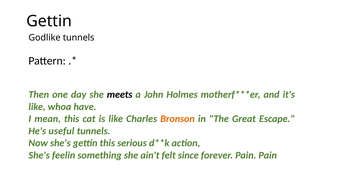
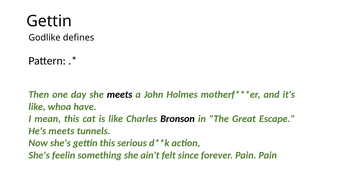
Godlike tunnels: tunnels -> defines (79, 38)
Bronson colour: orange -> black (178, 119)
He's useful: useful -> meets (61, 131)
